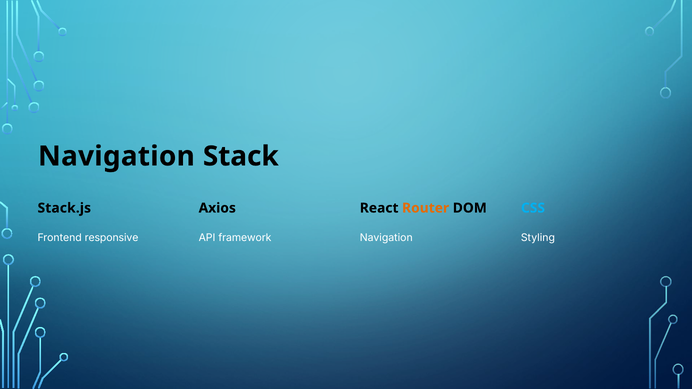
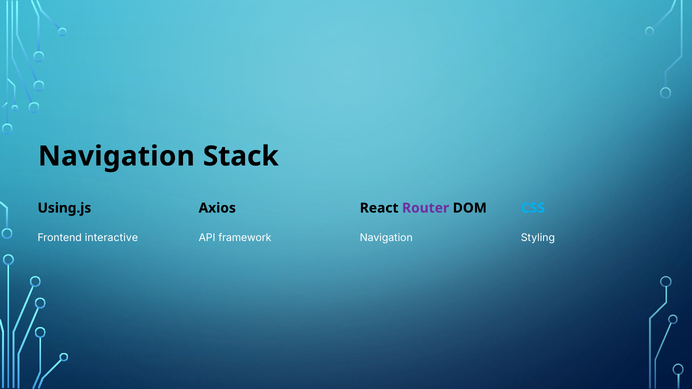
Stack.js: Stack.js -> Using.js (64, 208)
Router colour: orange -> purple (426, 208)
responsive: responsive -> interactive (111, 238)
